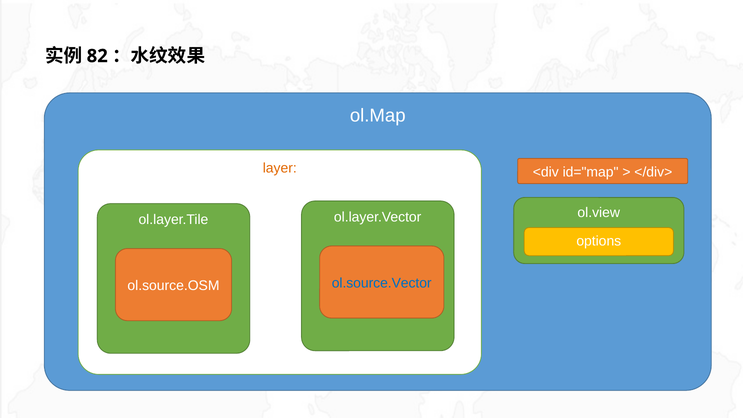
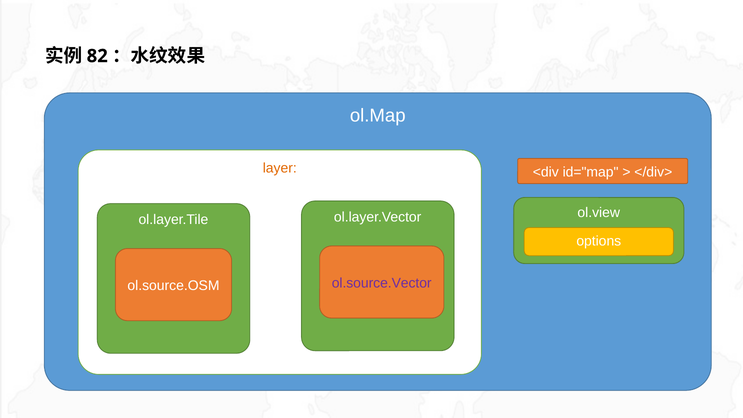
ol.source.Vector colour: blue -> purple (382, 283)
